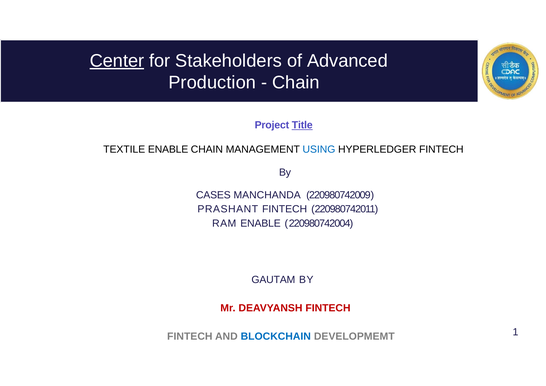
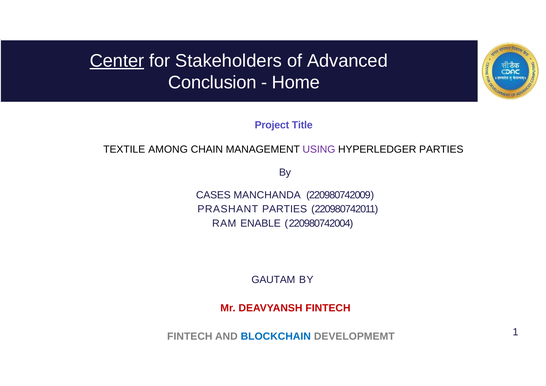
Production: Production -> Conclusion (212, 83)
Chain: Chain -> Home (296, 83)
Title underline: present -> none (302, 125)
TEXTILE ENABLE: ENABLE -> AMONG (168, 150)
USING colour: blue -> purple (319, 150)
HYPERLEDGER FINTECH: FINTECH -> PARTIES (441, 150)
PRASHANT FINTECH: FINTECH -> PARTIES (285, 209)
